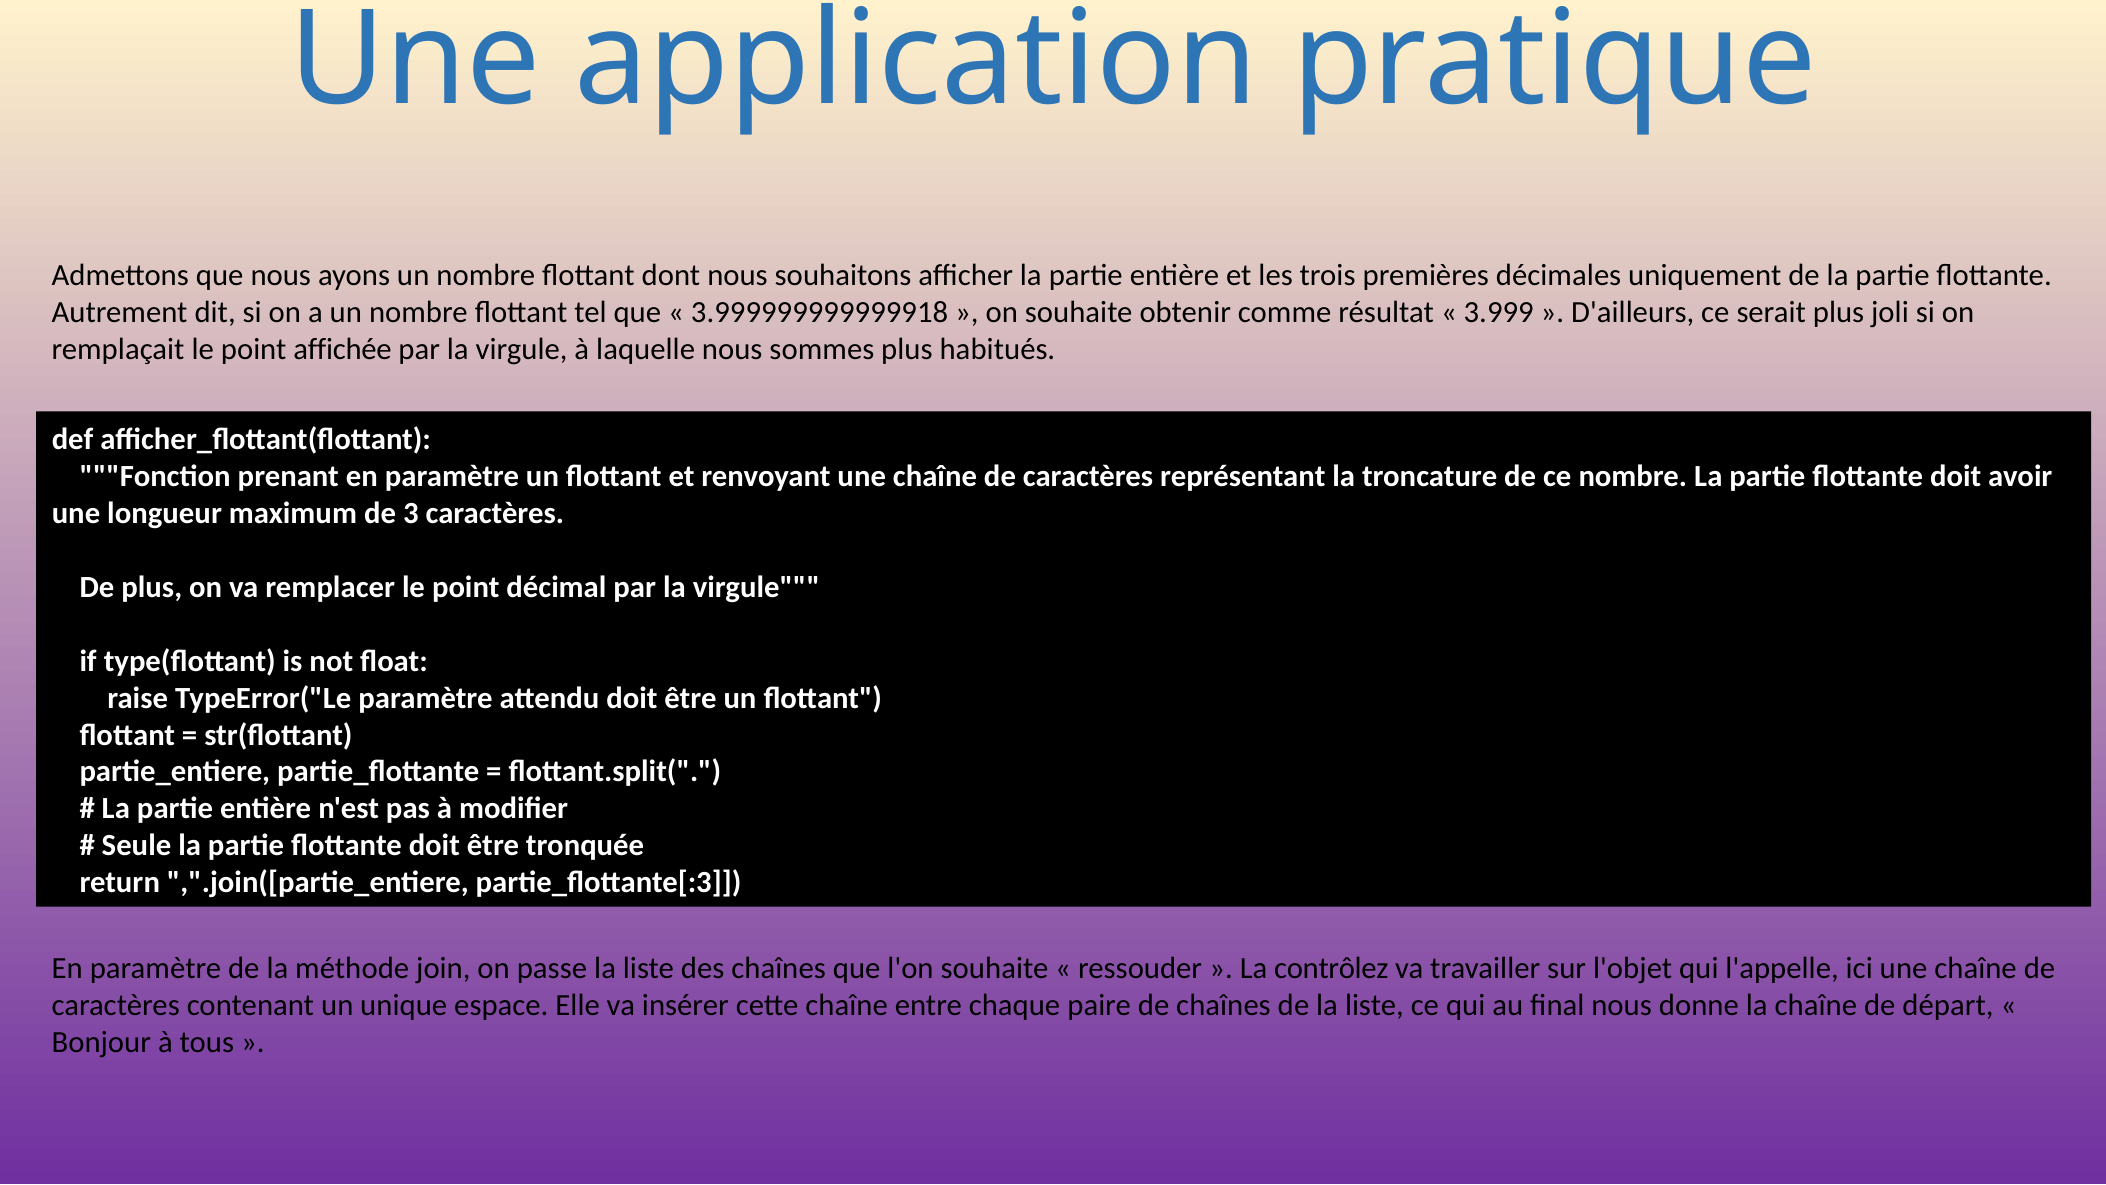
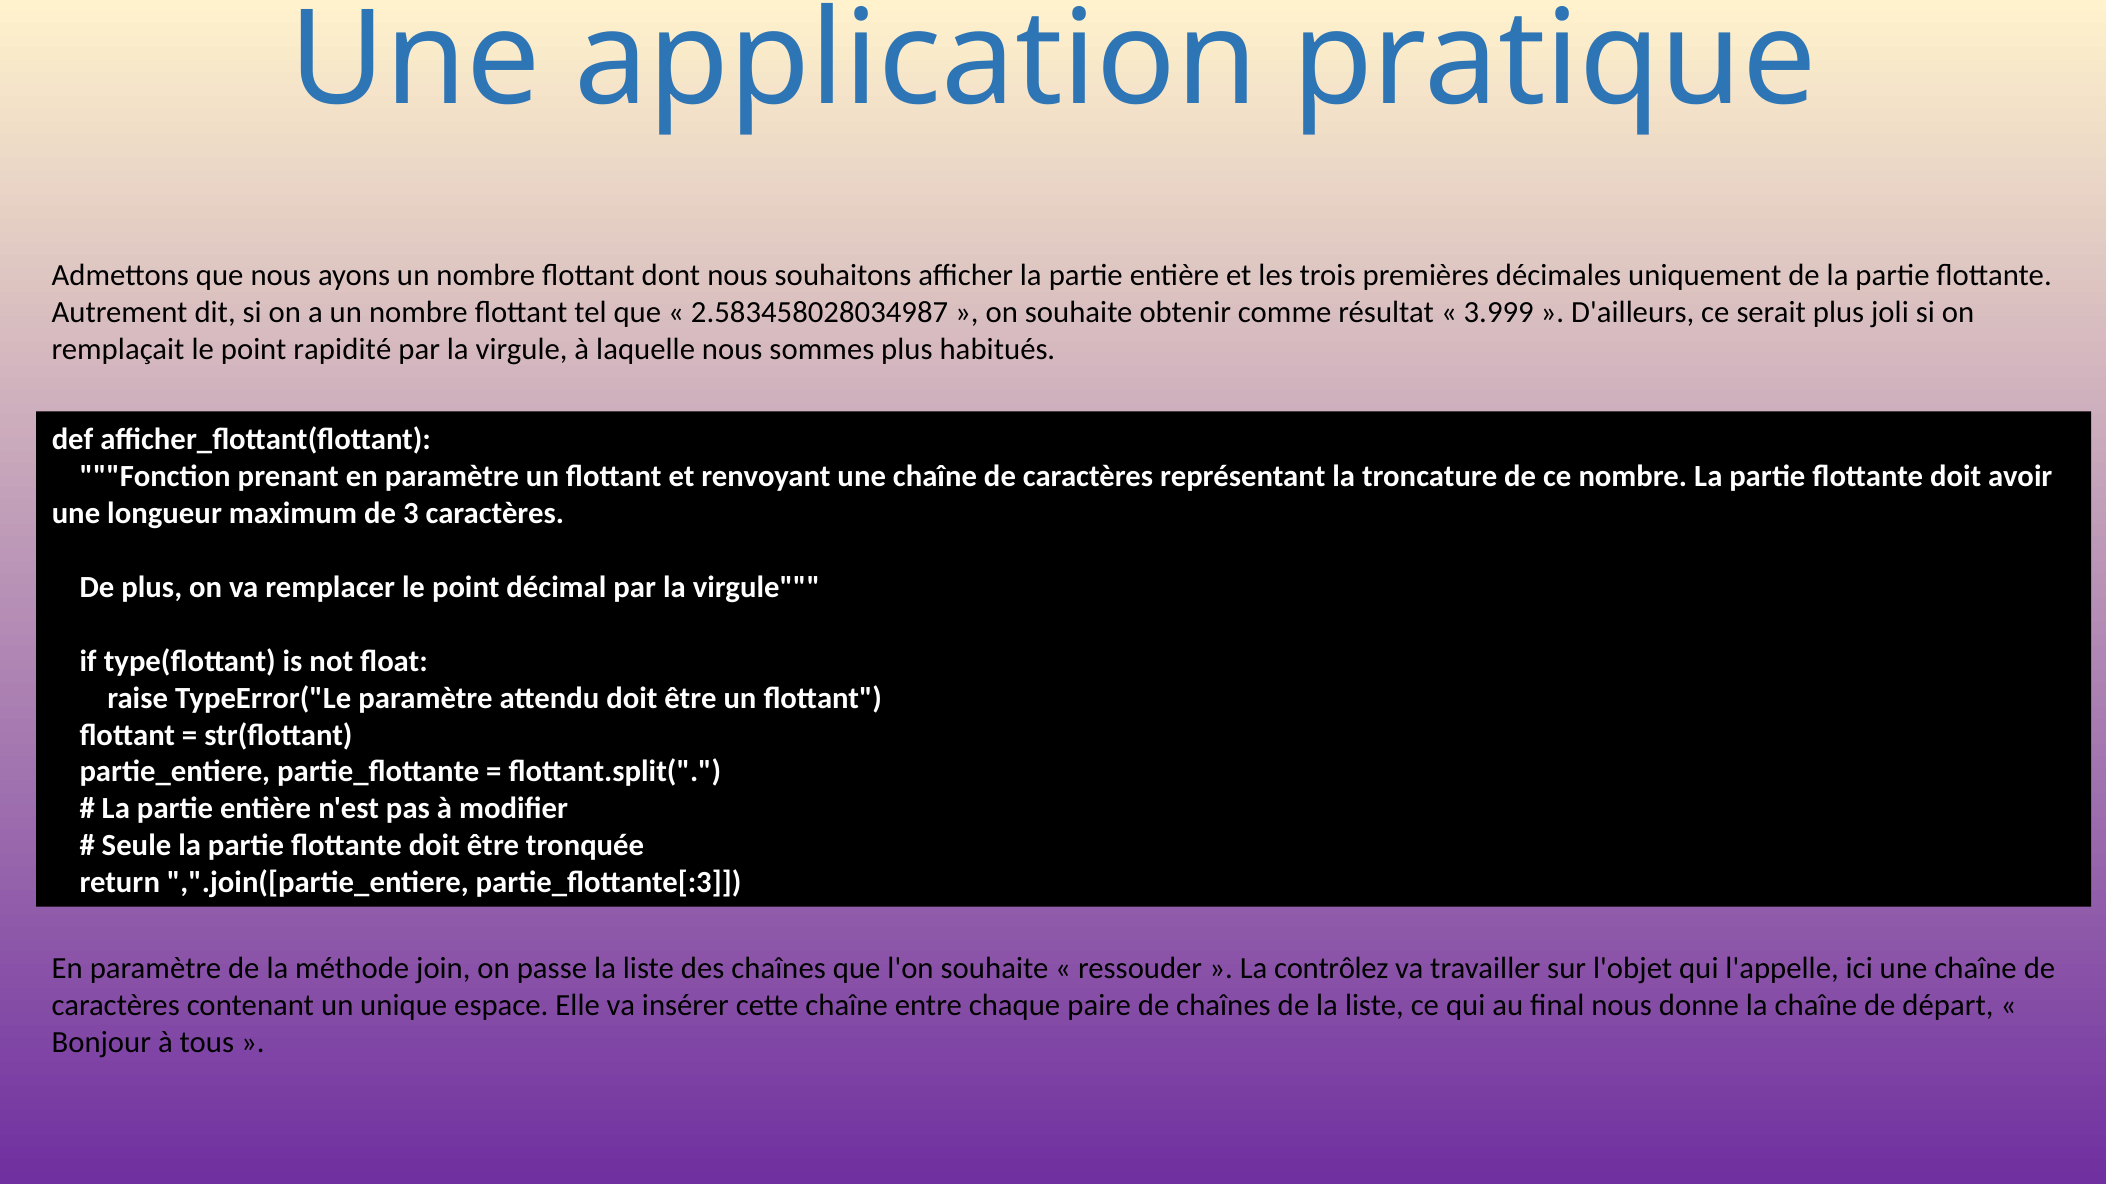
3.999999999999918: 3.999999999999918 -> 2.583458028034987 (820, 312)
affichée: affichée -> rapidité (342, 349)
